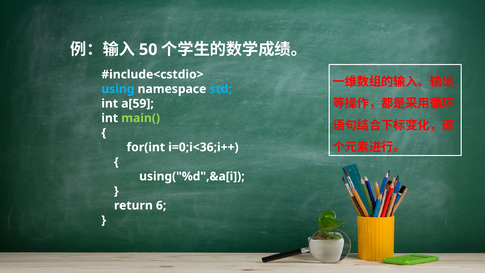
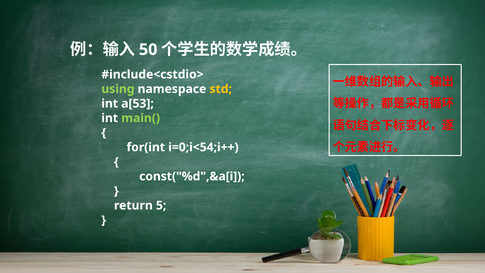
using colour: light blue -> light green (118, 89)
std colour: light blue -> yellow (221, 89)
a[59: a[59 -> a[53 (138, 103)
i=0;i<36;i++: i=0;i<36;i++ -> i=0;i<54;i++ (203, 147)
using("%d",&a[i: using("%d",&a[i -> const("%d",&a[i (192, 176)
6: 6 -> 5 (161, 205)
